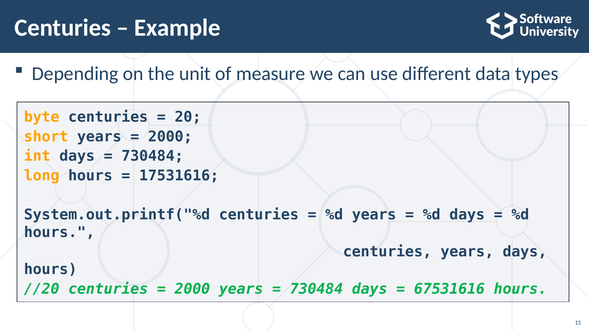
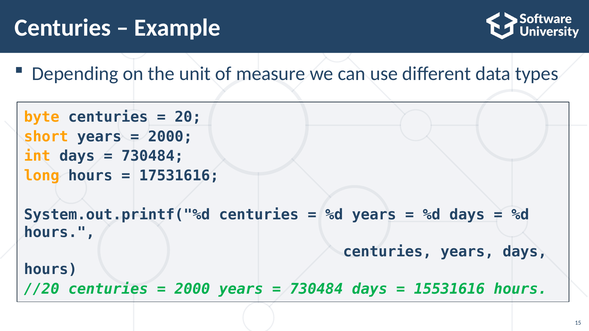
67531616: 67531616 -> 15531616 (449, 289)
